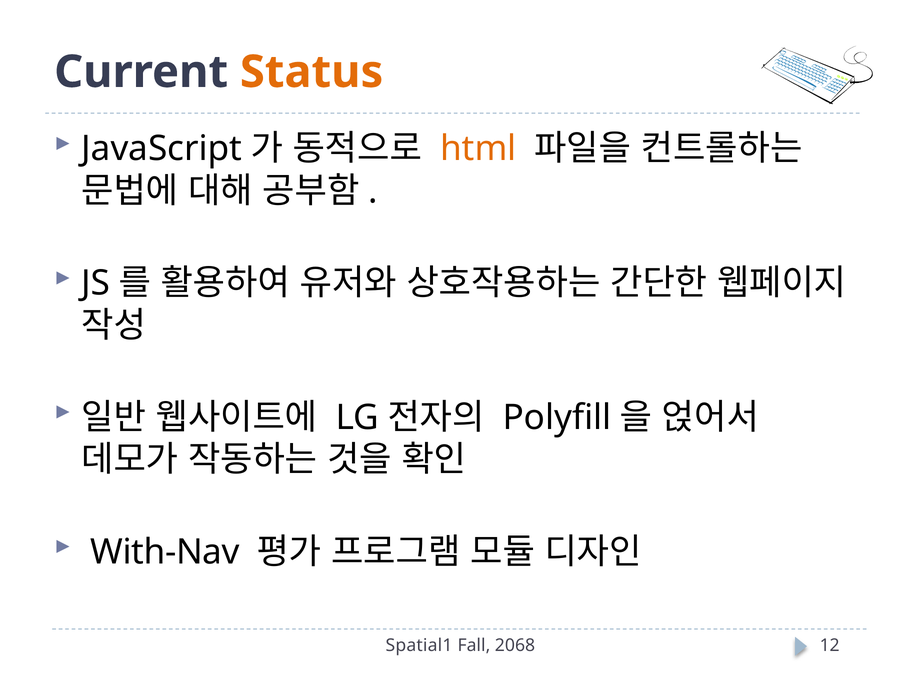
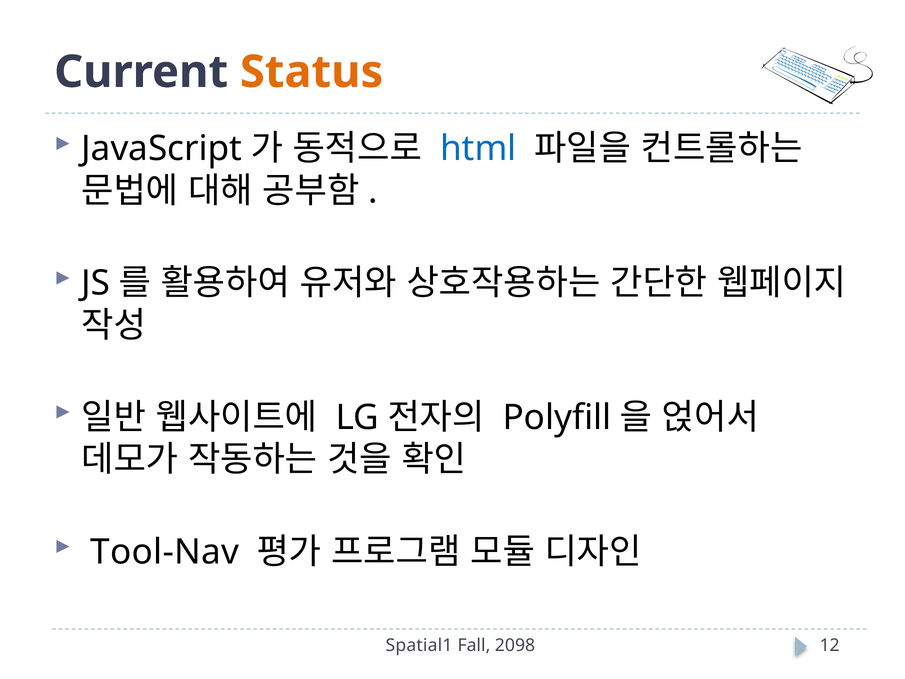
html colour: orange -> blue (478, 149)
With-Nav: With-Nav -> Tool-Nav (165, 552)
2068: 2068 -> 2098 (515, 645)
